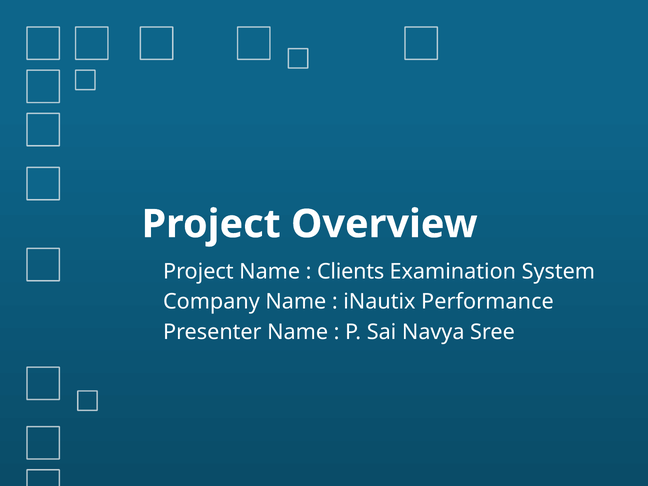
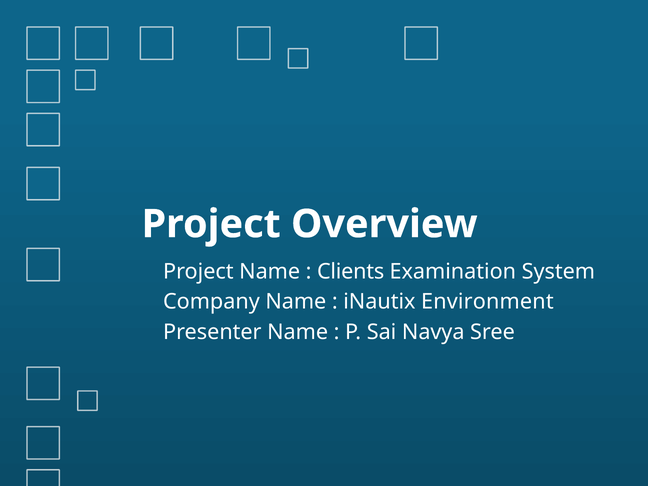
Performance: Performance -> Environment (487, 302)
